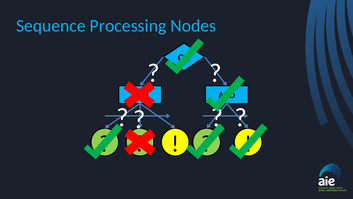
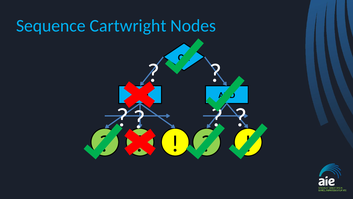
Processing: Processing -> Cartwright (128, 26)
